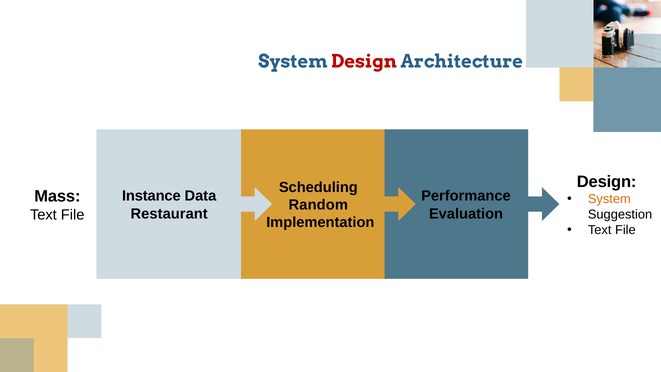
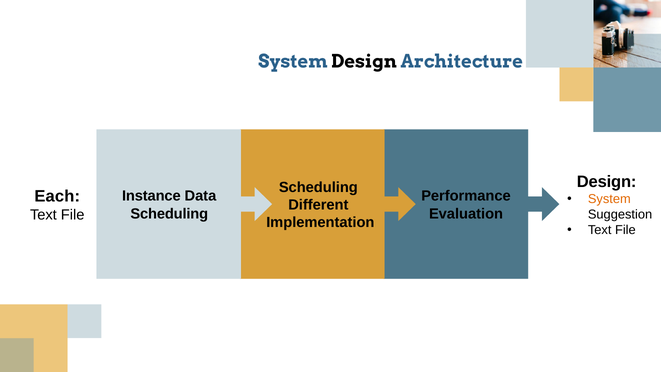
Design colour: red -> black (364, 62)
Mass: Mass -> Each (57, 196)
Random: Random -> Different (318, 205)
Restaurant: Restaurant -> Scheduling (169, 214)
